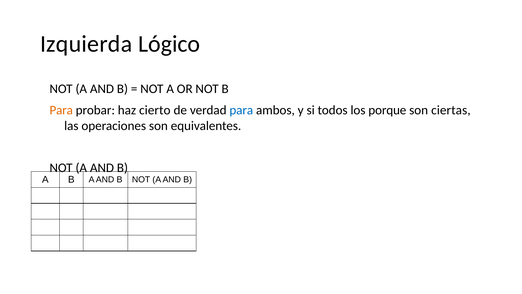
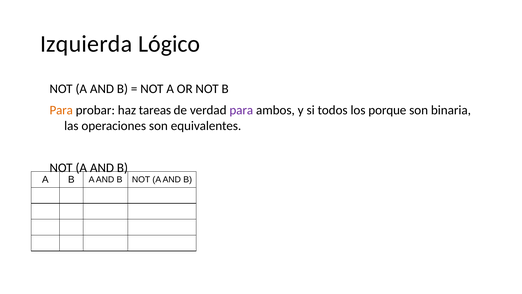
cierto: cierto -> tareas (155, 110)
para colour: blue -> purple (241, 110)
ciertas: ciertas -> binaria (451, 110)
